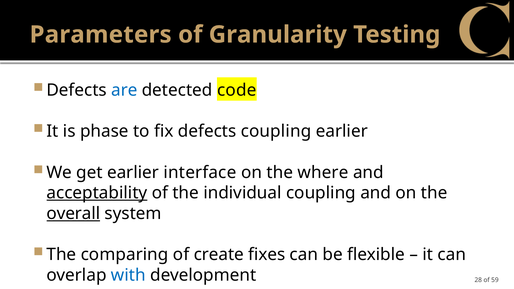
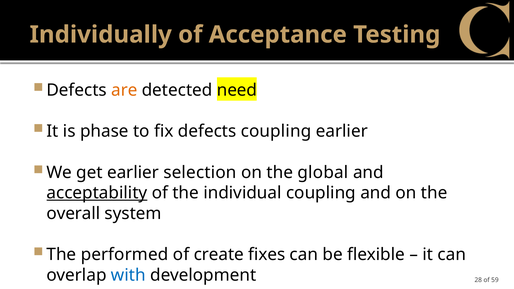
Parameters: Parameters -> Individually (101, 35)
Granularity: Granularity -> Acceptance (278, 35)
are colour: blue -> orange (124, 90)
code: code -> need (237, 90)
interface: interface -> selection (200, 172)
where: where -> global (323, 172)
overall underline: present -> none (73, 214)
comparing: comparing -> performed (125, 255)
